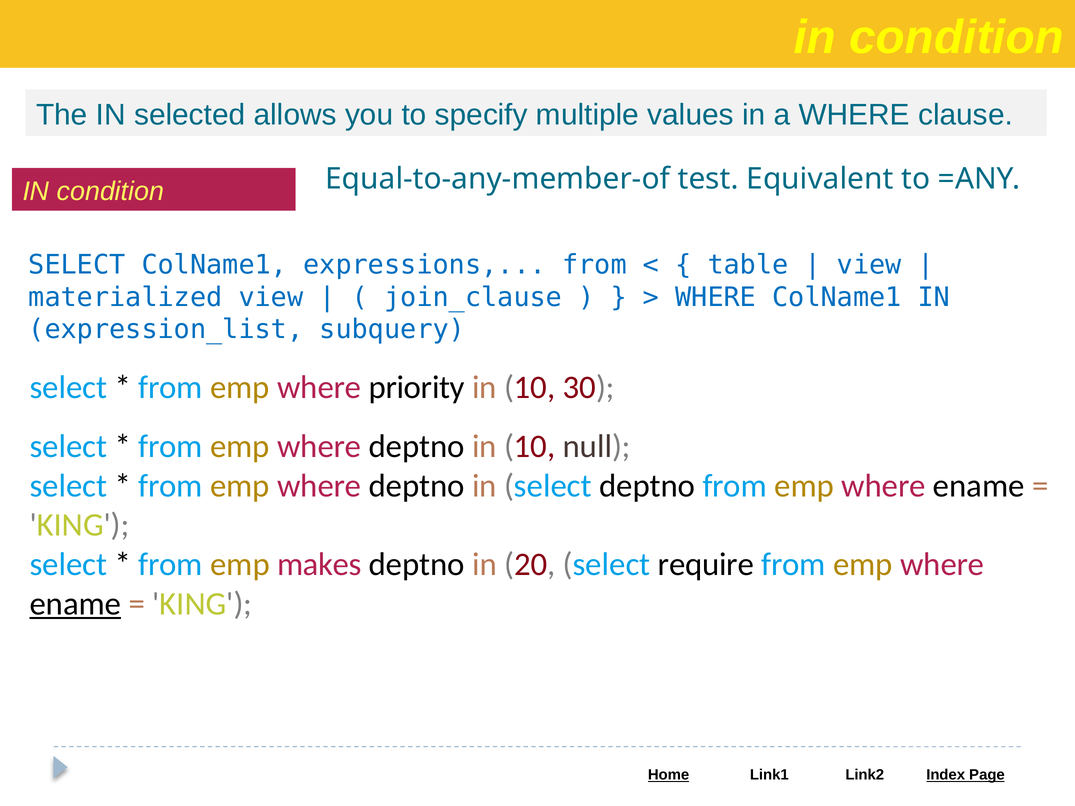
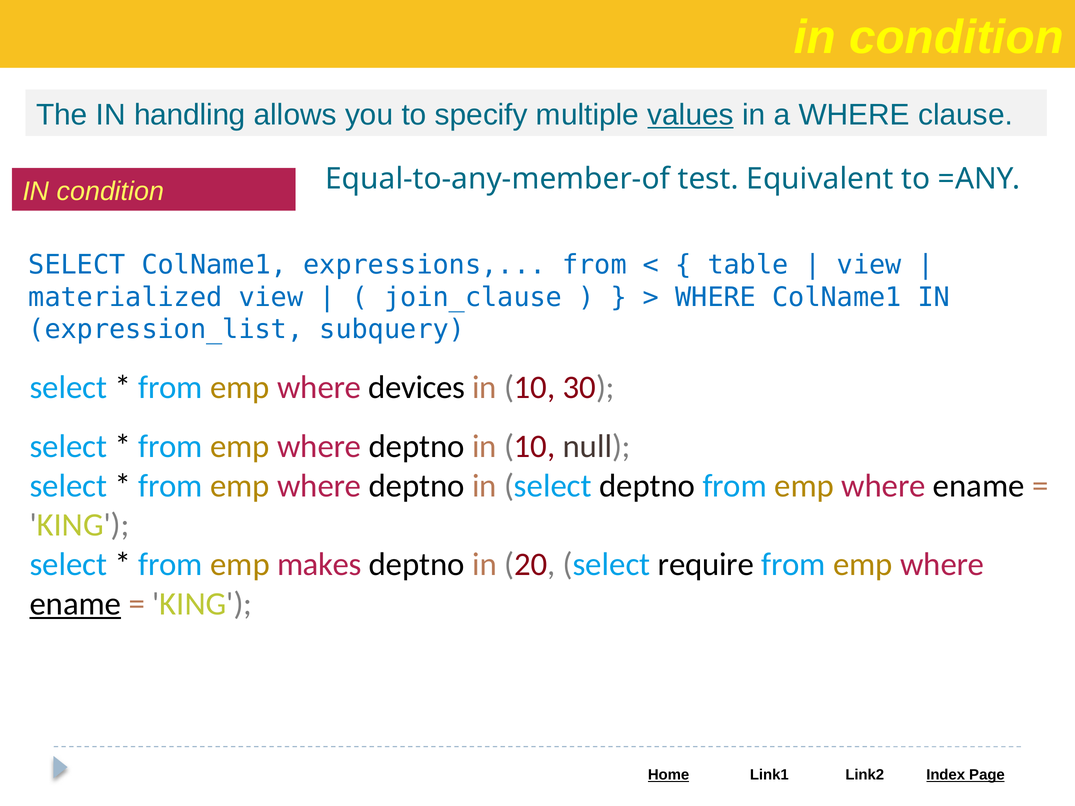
selected: selected -> handling (190, 115)
values underline: none -> present (690, 115)
priority: priority -> devices (417, 387)
